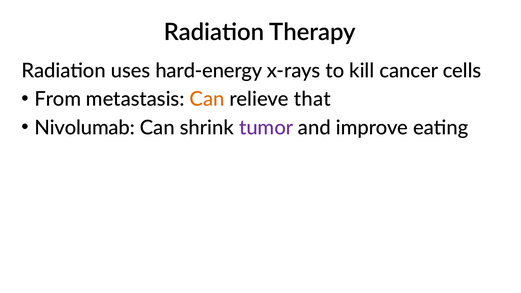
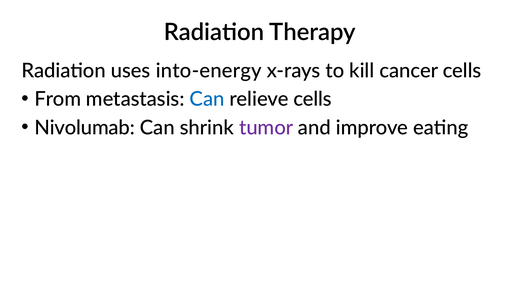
hard-energy: hard-energy -> into-energy (209, 71)
Can colour: orange -> blue (207, 99)
relieve that: that -> cells (313, 99)
